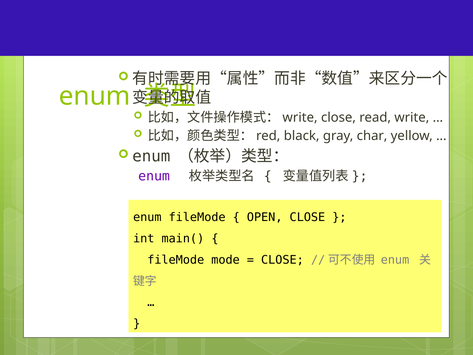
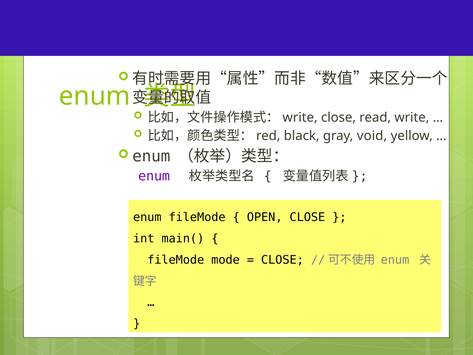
char: char -> void (372, 136)
